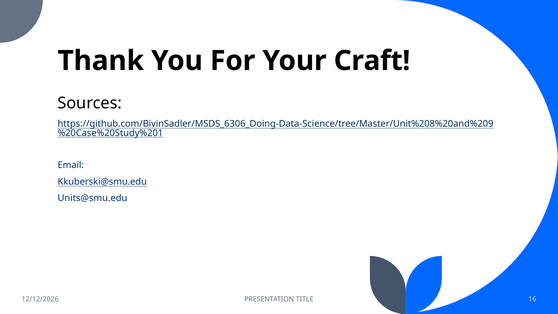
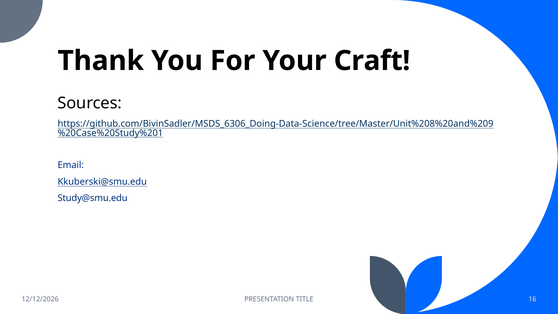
Units@smu.edu: Units@smu.edu -> Study@smu.edu (93, 198)
